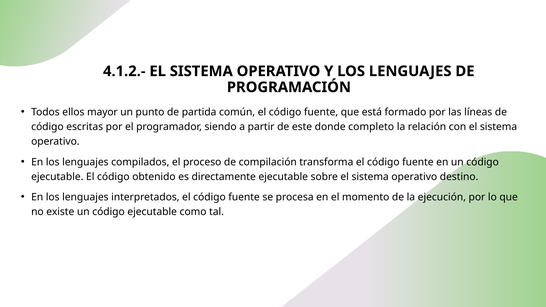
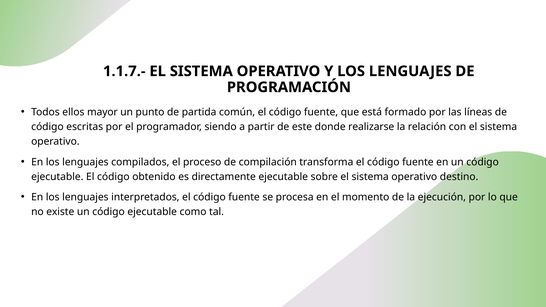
4.1.2.-: 4.1.2.- -> 1.1.7.- (124, 71)
completo: completo -> realizarse (371, 127)
